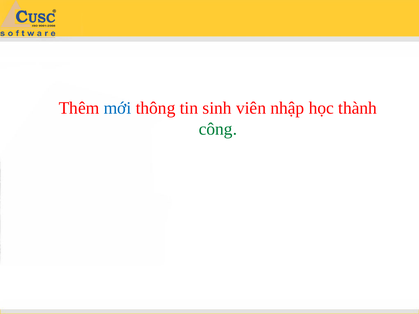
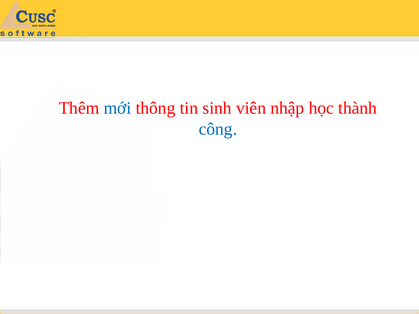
công colour: green -> blue (218, 129)
